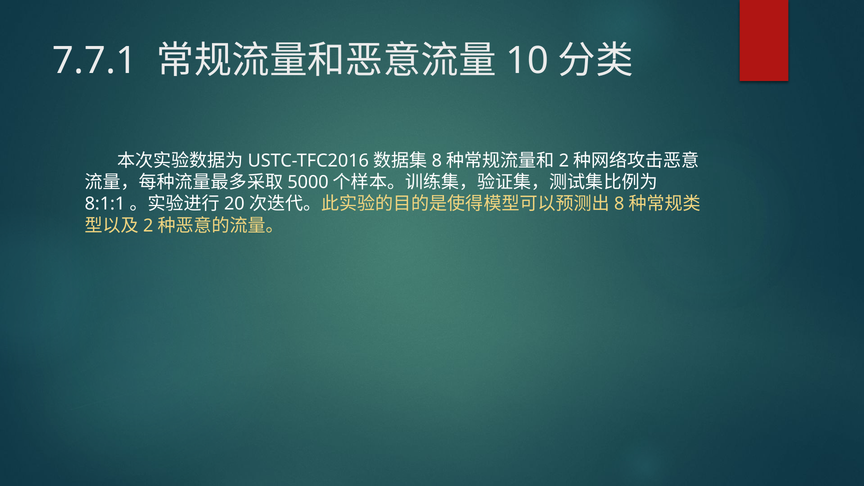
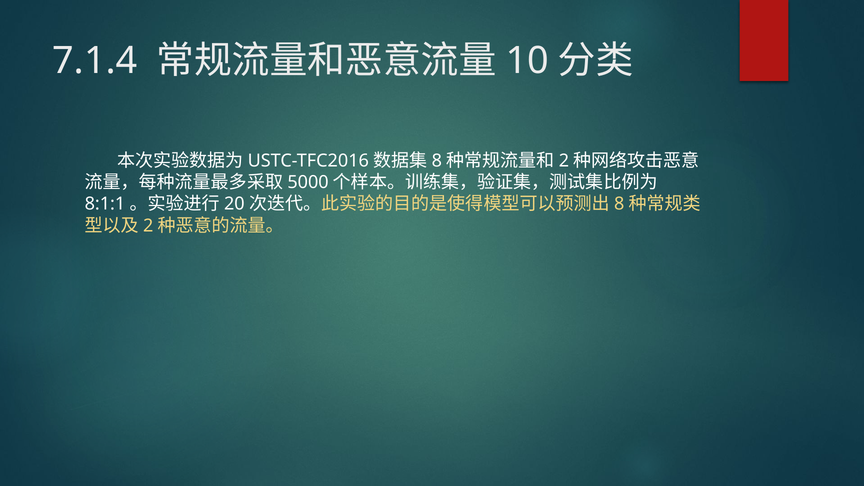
7.7.1: 7.7.1 -> 7.1.4 (95, 61)
